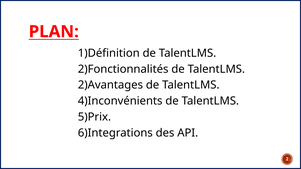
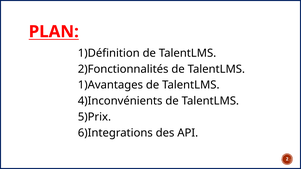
2)Avantages: 2)Avantages -> 1)Avantages (110, 85)
